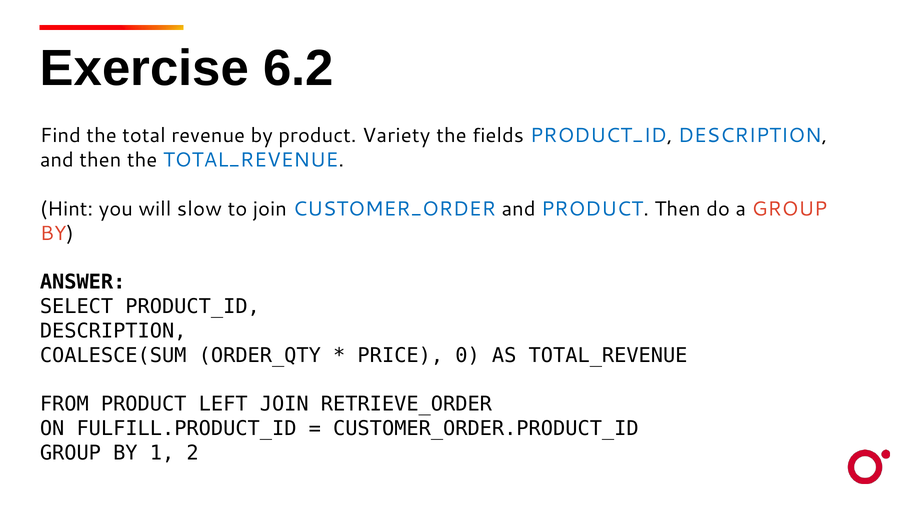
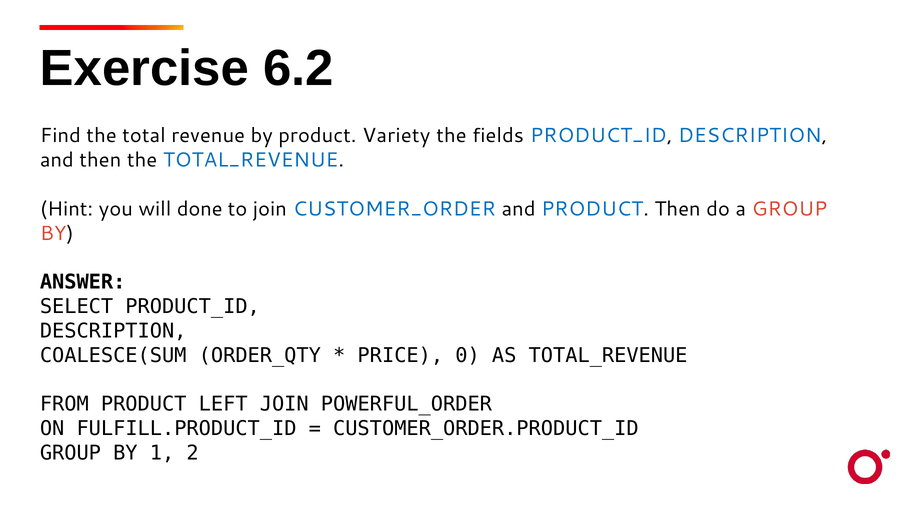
slow: slow -> done (200, 209)
RETRIEVE_ORDER: RETRIEVE_ORDER -> POWERFUL_ORDER (406, 404)
